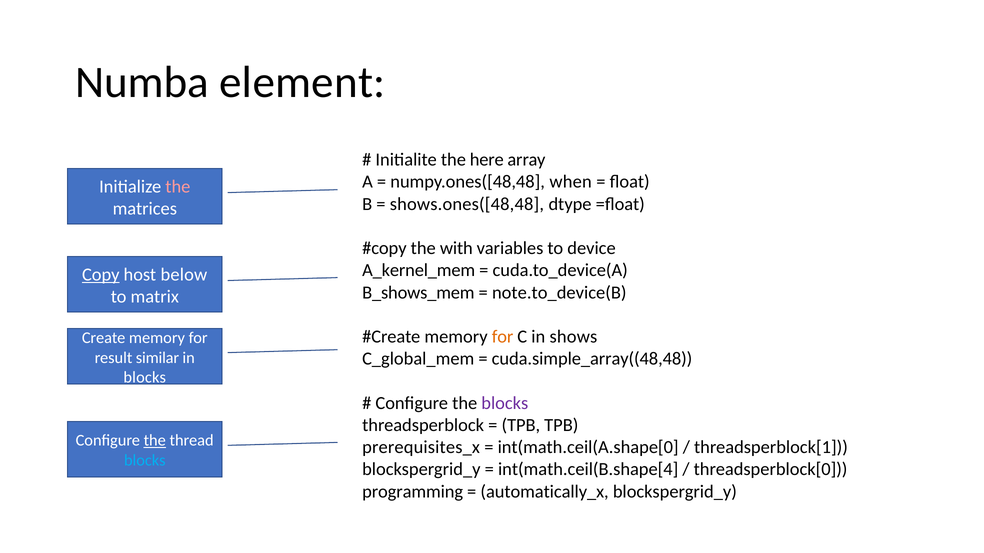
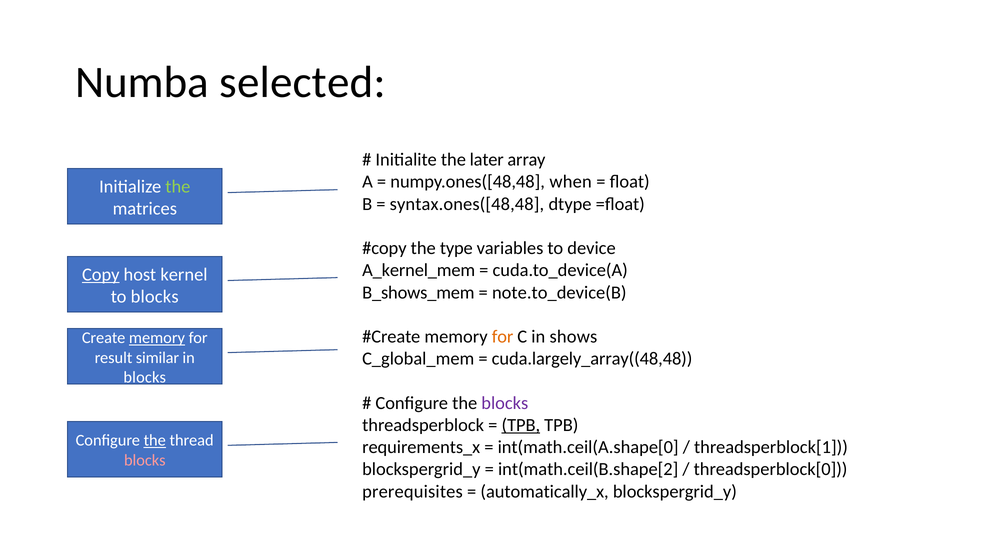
element: element -> selected (302, 83)
here: here -> later (487, 160)
the colour: pink -> light green (178, 187)
shows.ones([48,48: shows.ones([48,48 -> syntax.ones([48,48 (467, 204)
with: with -> type (456, 248)
below: below -> kernel (184, 275)
to matrix: matrix -> blocks (155, 297)
memory underline: none -> present (157, 338)
cuda.simple_array((48,48: cuda.simple_array((48,48 -> cuda.largely_array((48,48 (592, 359)
TPB underline: none -> present (521, 426)
prerequisites_x: prerequisites_x -> requirements_x (421, 448)
blocks colour: light blue -> pink (145, 461)
int(math.ceil(B.shape[4: int(math.ceil(B.shape[4 -> int(math.ceil(B.shape[2 (588, 470)
programming: programming -> prerequisites (412, 492)
